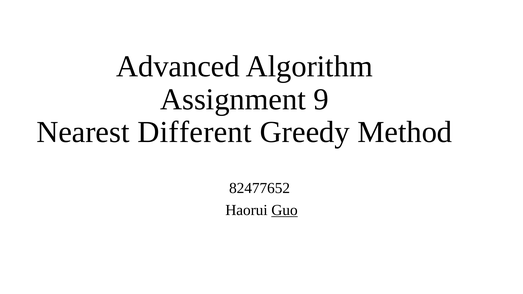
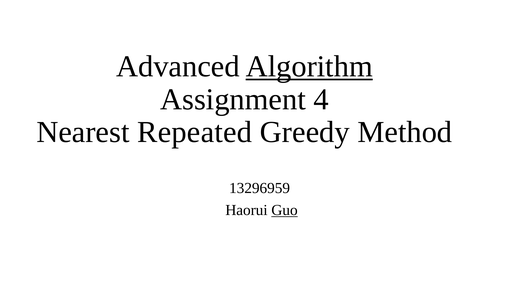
Algorithm underline: none -> present (309, 66)
9: 9 -> 4 (321, 99)
Different: Different -> Repeated (195, 132)
82477652: 82477652 -> 13296959 (260, 188)
